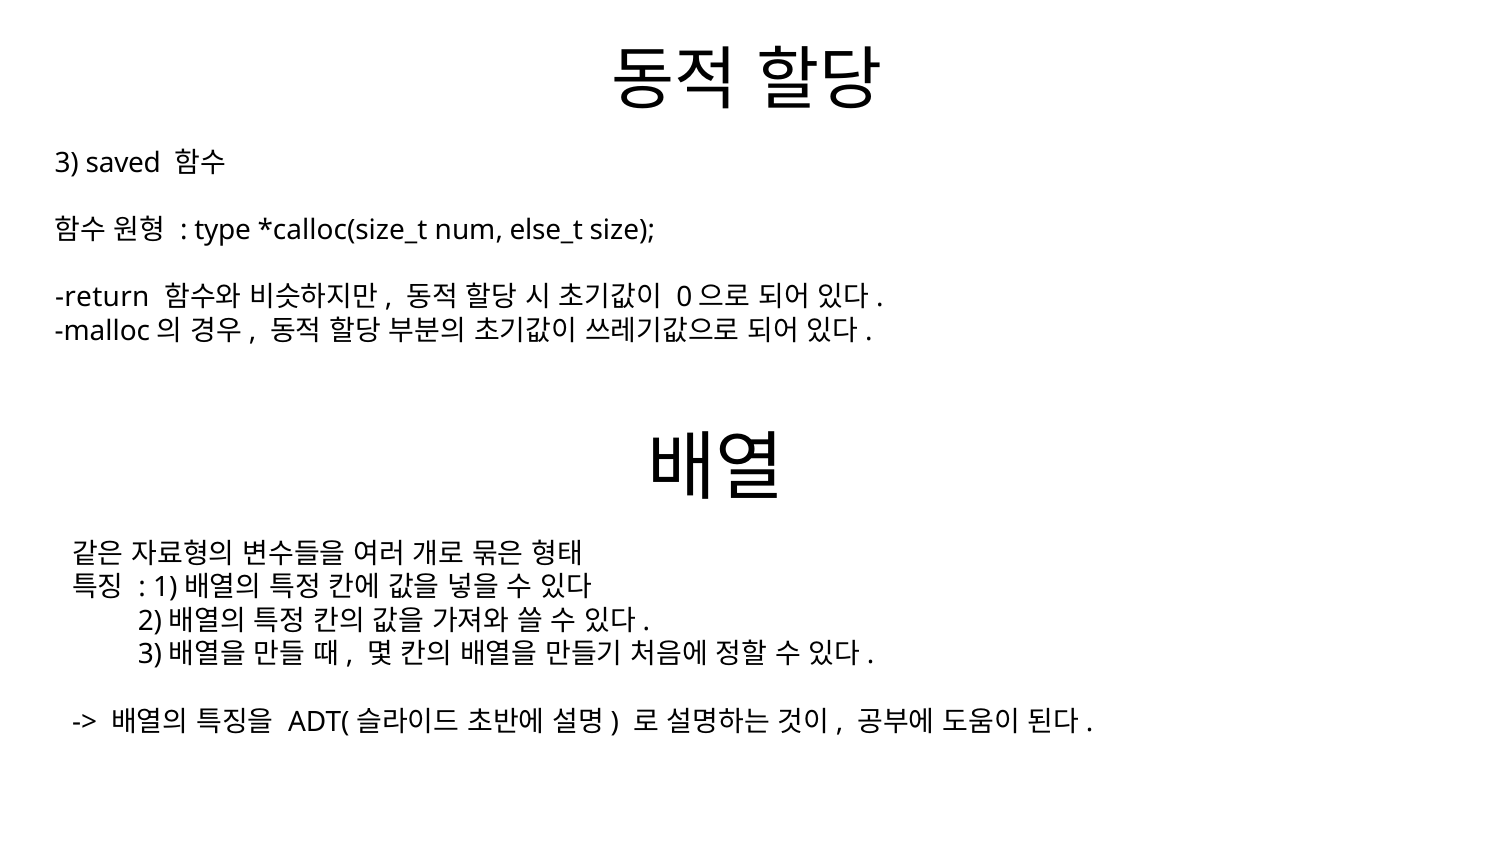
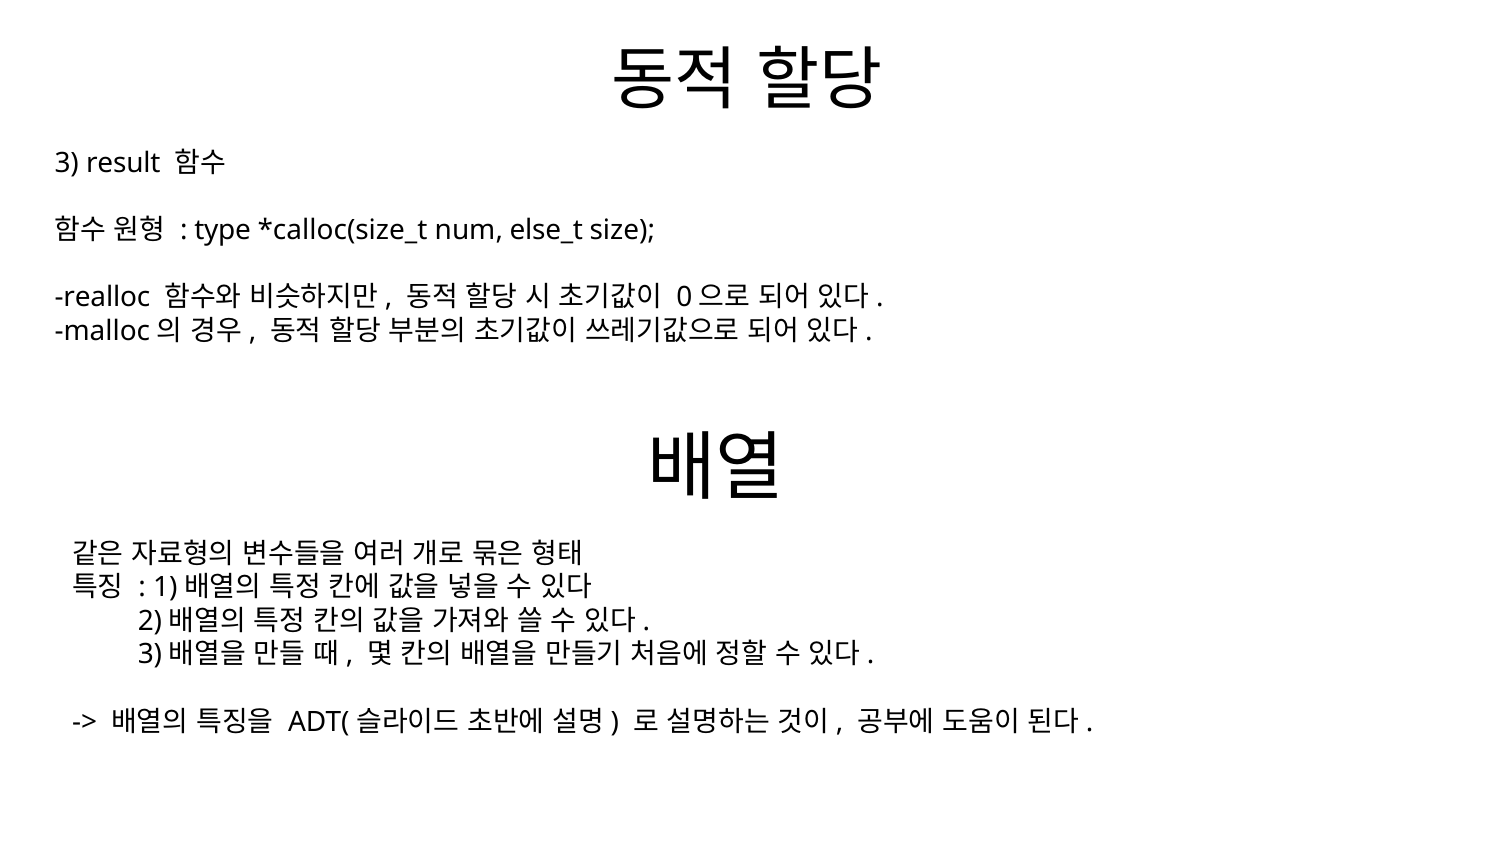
saved: saved -> result (123, 163)
return: return -> realloc (102, 297)
